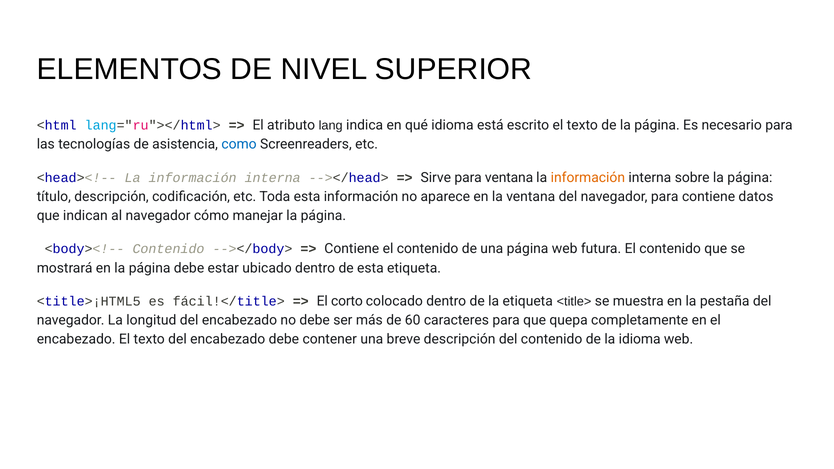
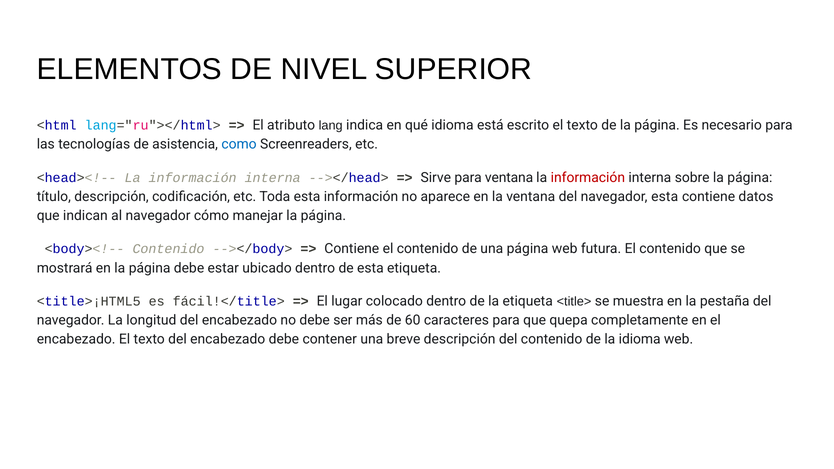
información colour: orange -> red (588, 177)
navegador para: para -> esta (665, 197)
corto: corto -> lugar (347, 301)
